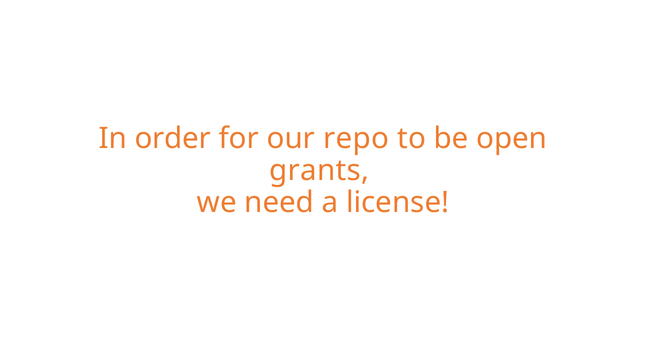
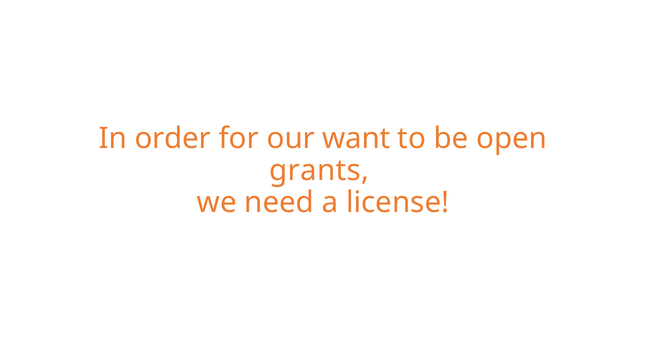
repo: repo -> want (356, 138)
